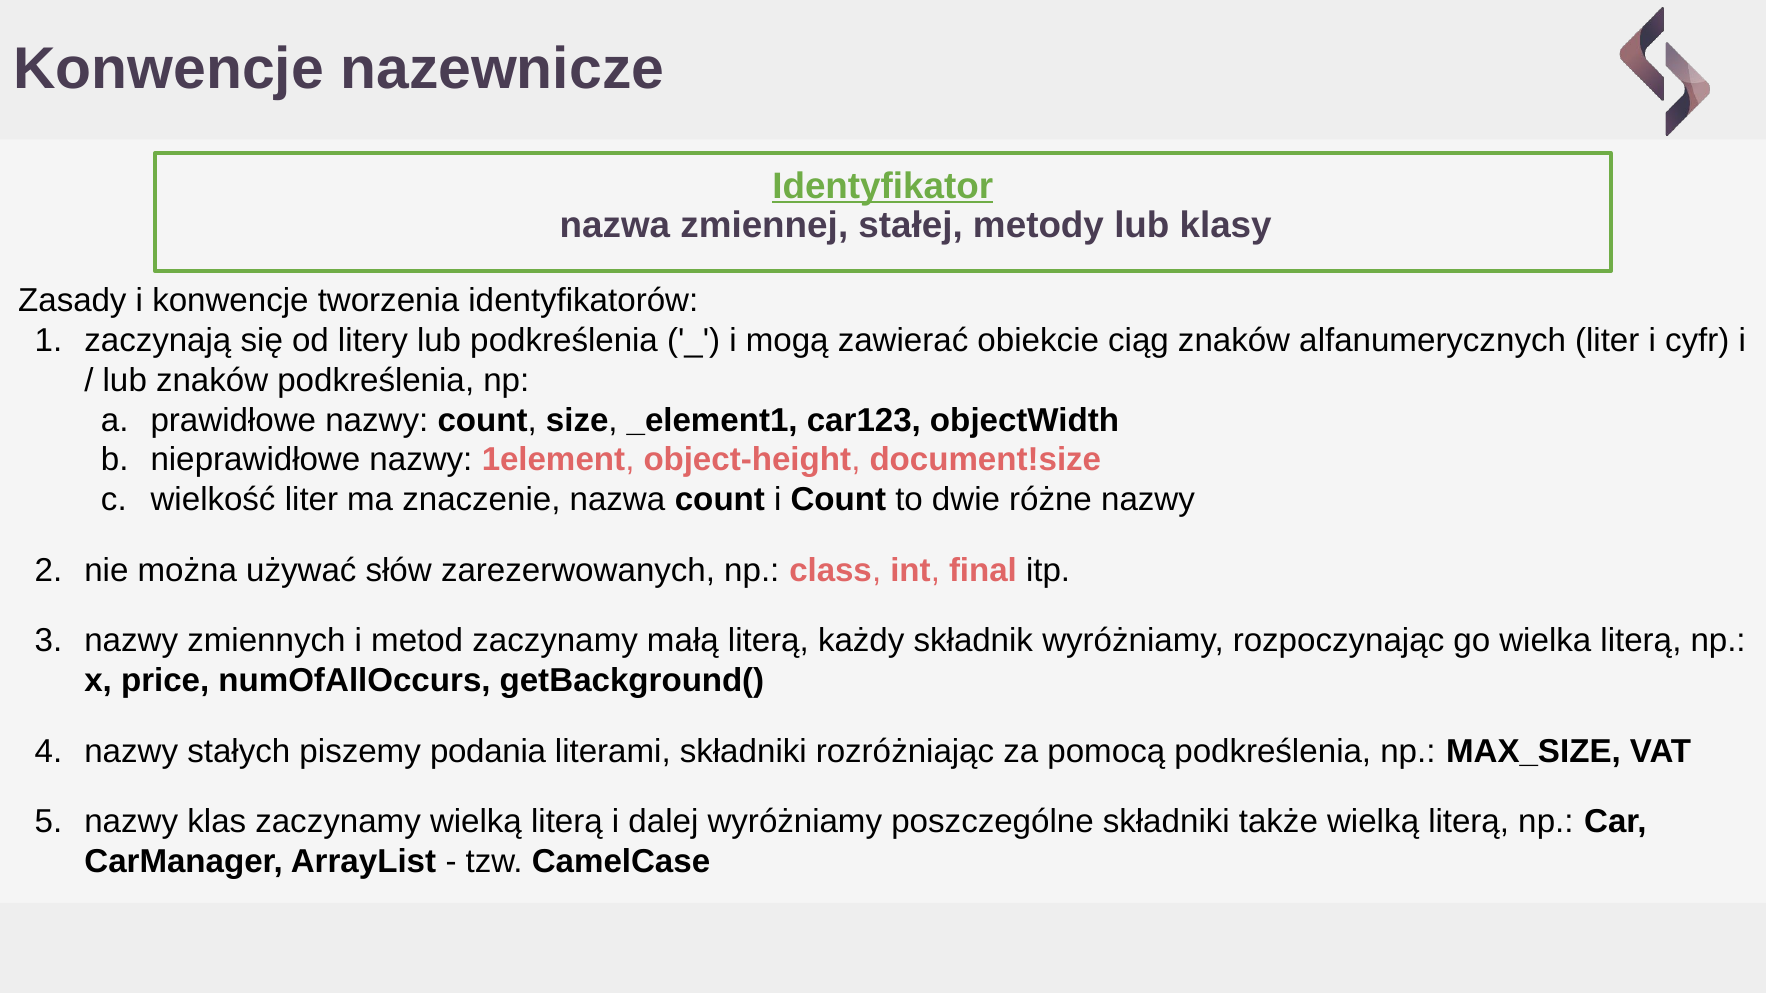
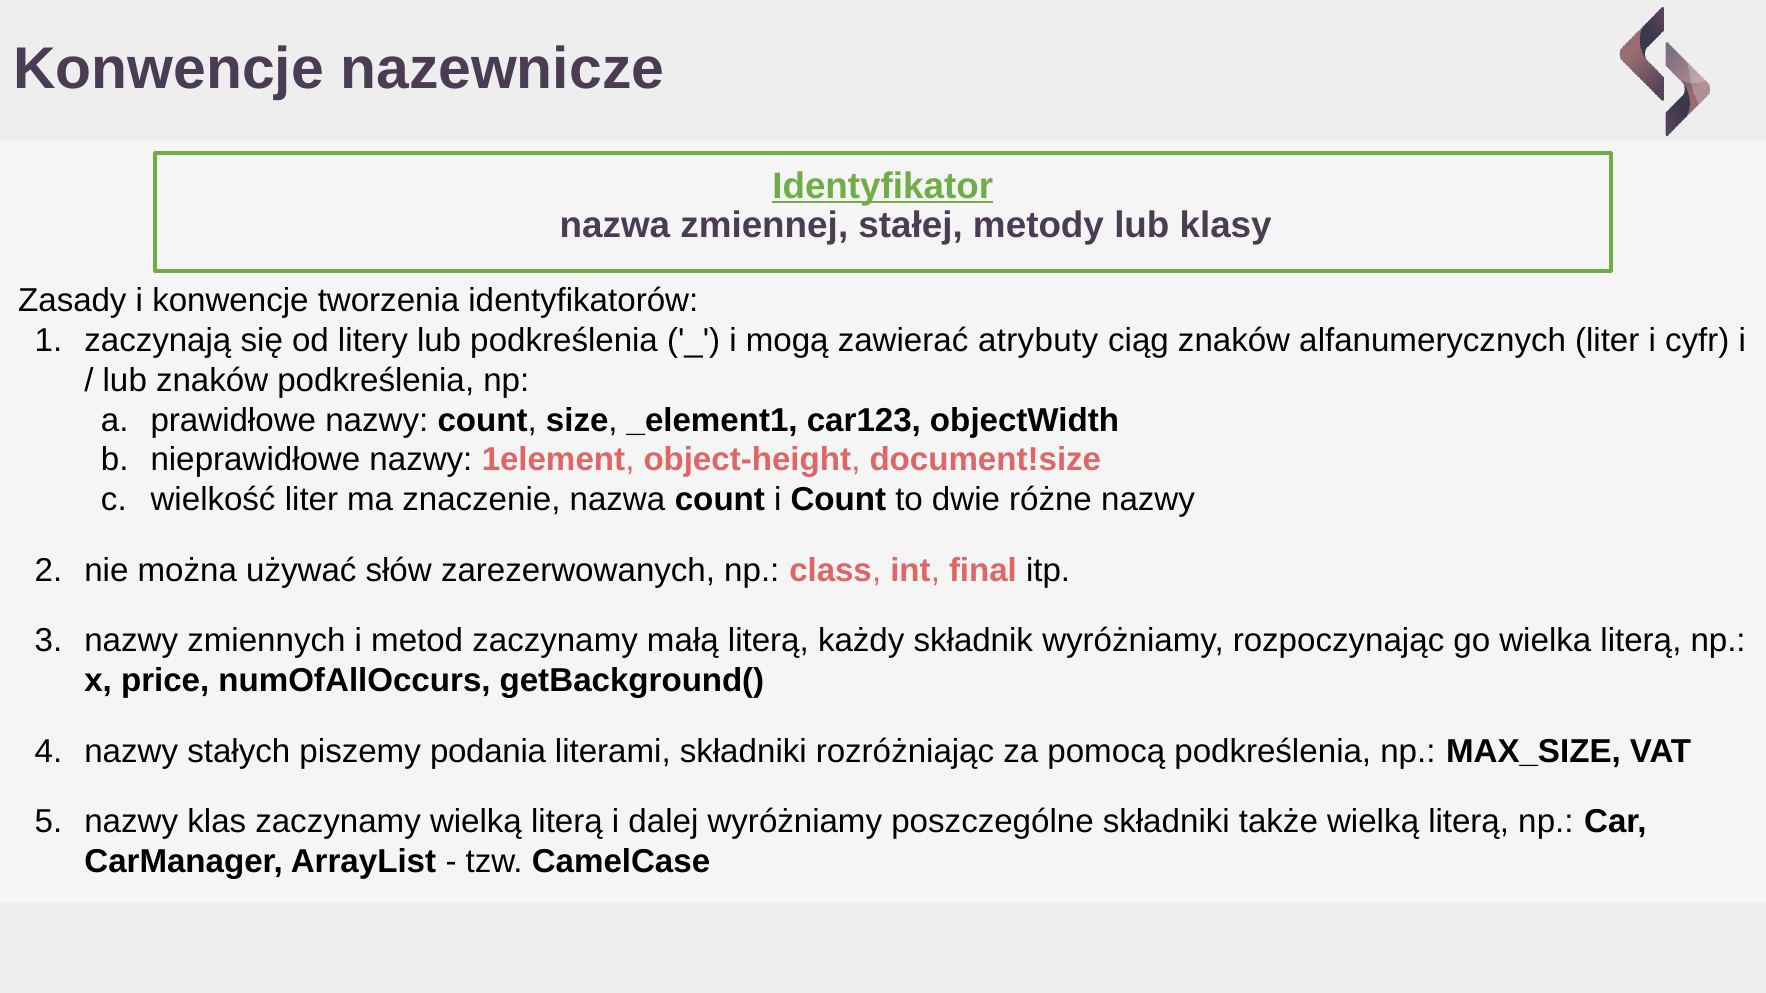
obiekcie: obiekcie -> atrybuty (1038, 341)
